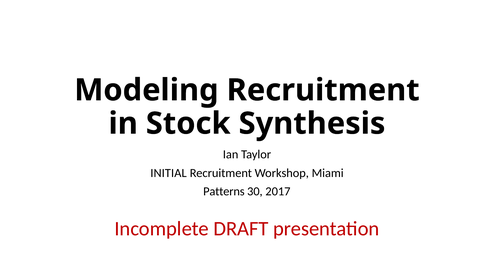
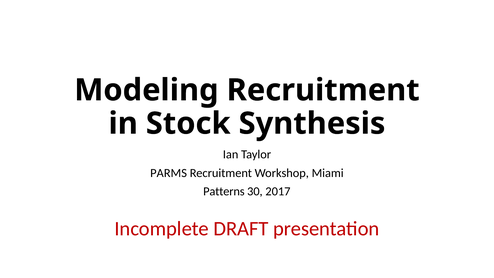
INITIAL: INITIAL -> PARMS (169, 173)
